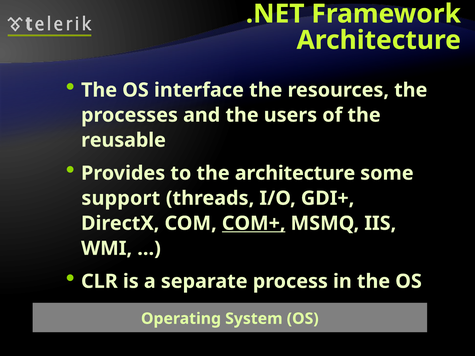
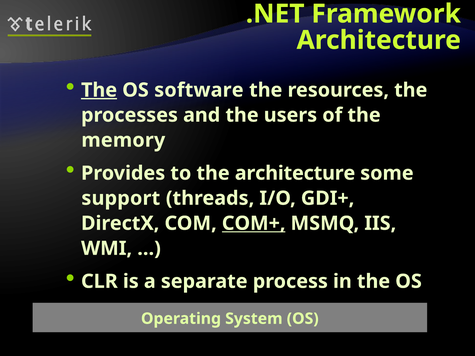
The underline: none -> present (99, 90)
interface: interface -> software (199, 90)
reusable: reusable -> memory (123, 140)
